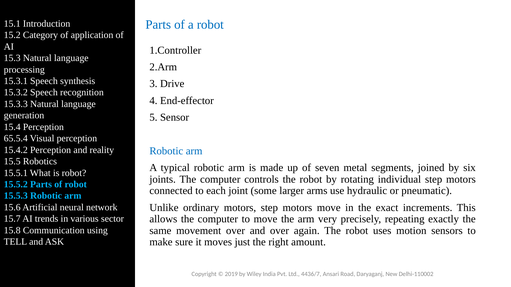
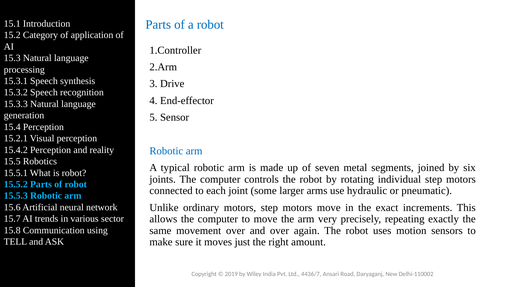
65.5.4: 65.5.4 -> 15.2.1 (16, 139)
